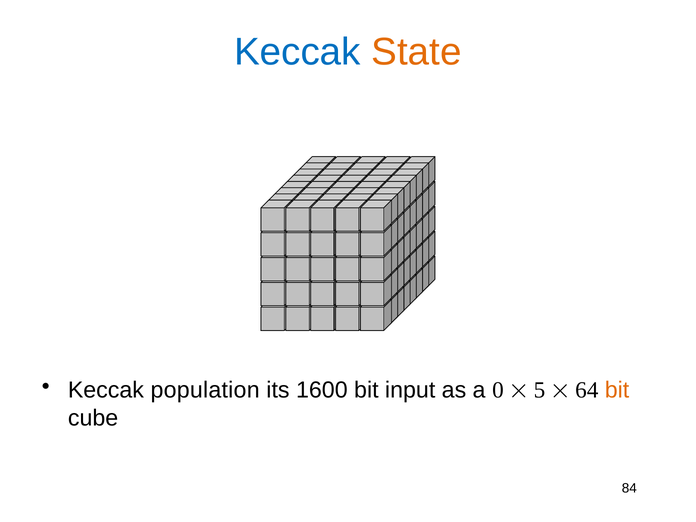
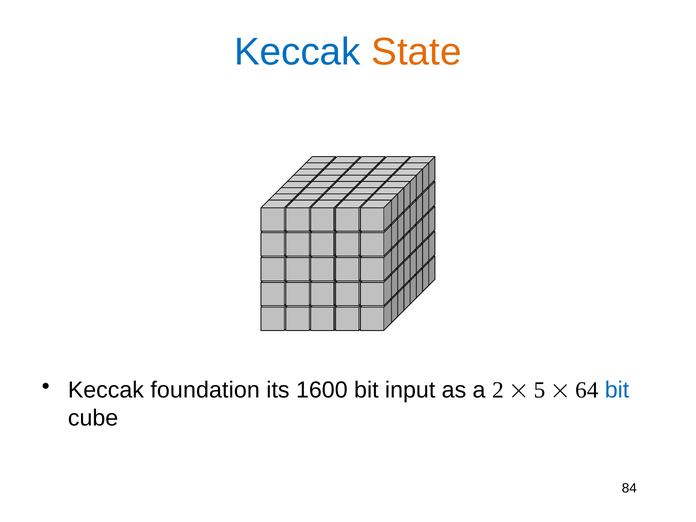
population: population -> foundation (205, 390)
0: 0 -> 2 (498, 390)
bit colour: orange -> blue (617, 390)
